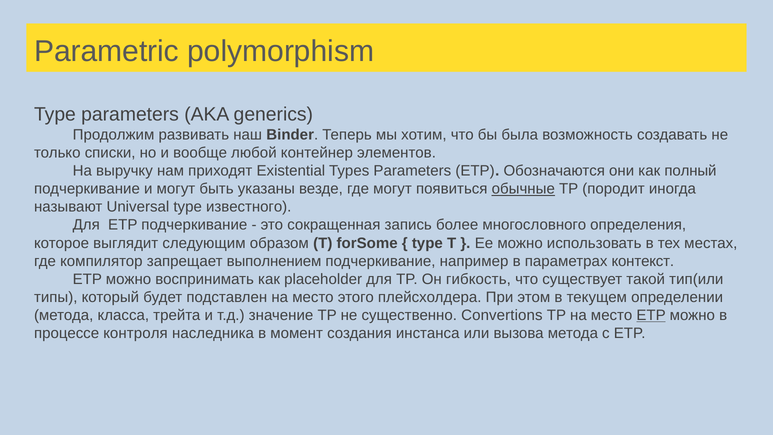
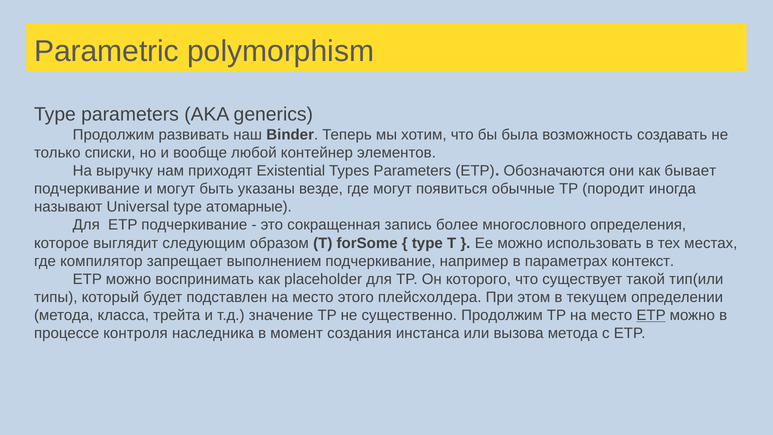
полный: полный -> бывает (690, 171)
обычные underline: present -> none (523, 189)
известного: известного -> атомарные (249, 207)
гибкость: гибкость -> которого (478, 279)
существенно Convertions: Convertions -> Продолжим (502, 315)
